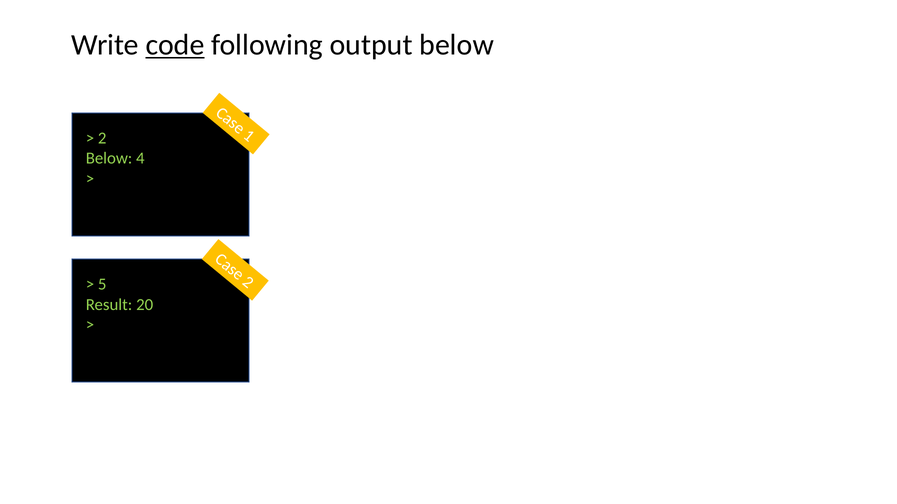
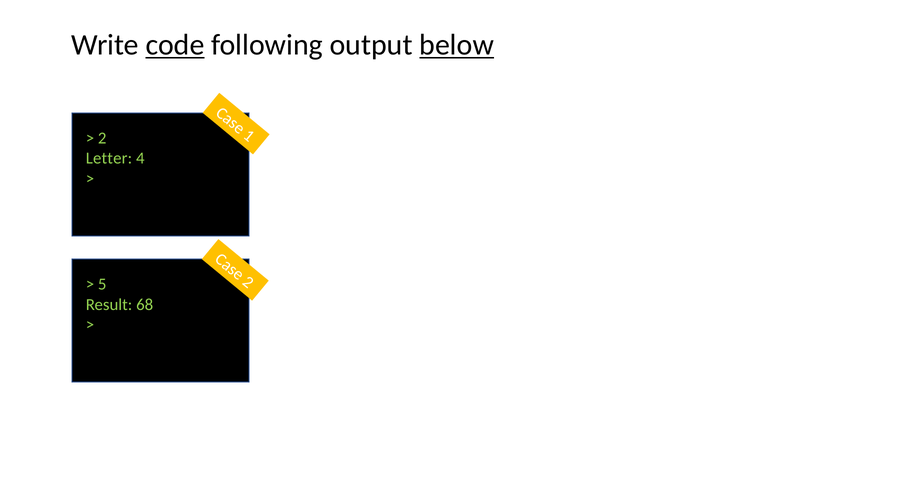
below underline: none -> present (457, 45)
Below: Below -> Letter (109, 159)
20: 20 -> 68 (145, 305)
